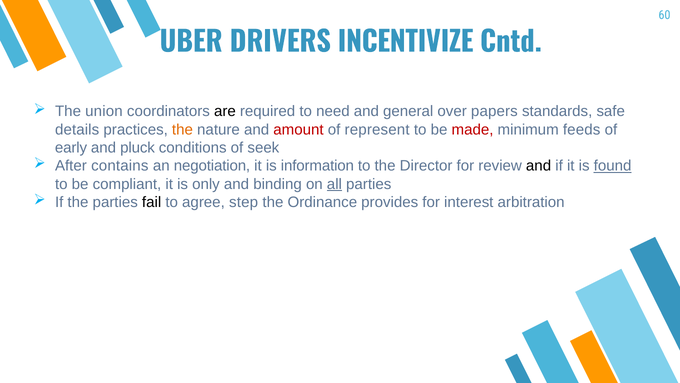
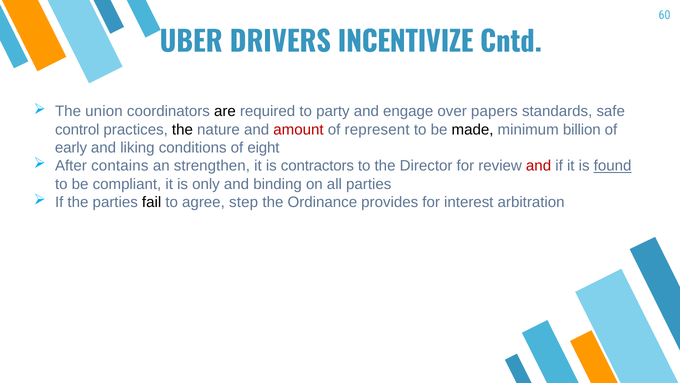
need: need -> party (333, 111)
general: general -> engage (408, 111)
details: details -> control (77, 129)
the colour: orange -> black (182, 129)
made colour: red -> black (473, 129)
feeds: feeds -> billion (582, 129)
pluck: pluck -> liking (137, 148)
seek: seek -> eight (263, 148)
negotiation: negotiation -> strengthen (212, 166)
information: information -> contractors (317, 166)
and colour: black -> red (539, 166)
all underline: present -> none (334, 184)
